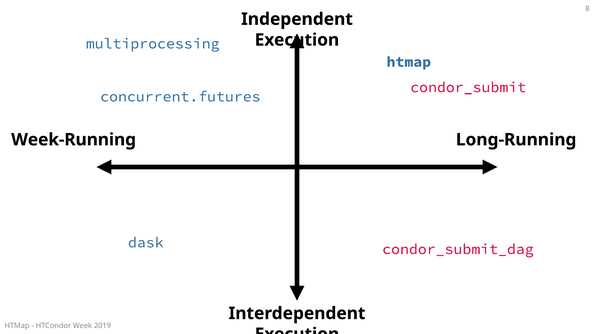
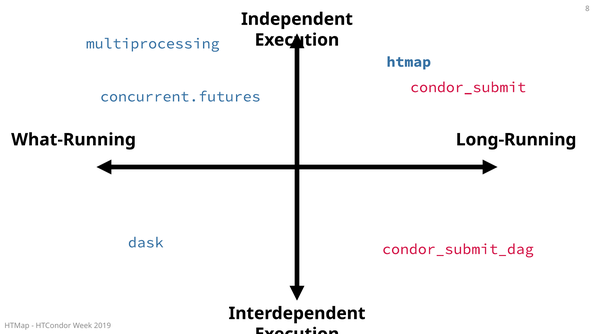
Week-Running: Week-Running -> What-Running (74, 140)
